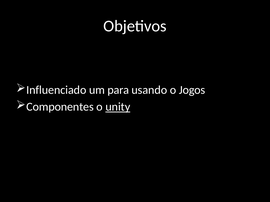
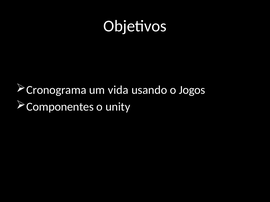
Influenciado: Influenciado -> Cronograma (56, 90)
para: para -> vida (118, 90)
unity underline: present -> none (118, 107)
